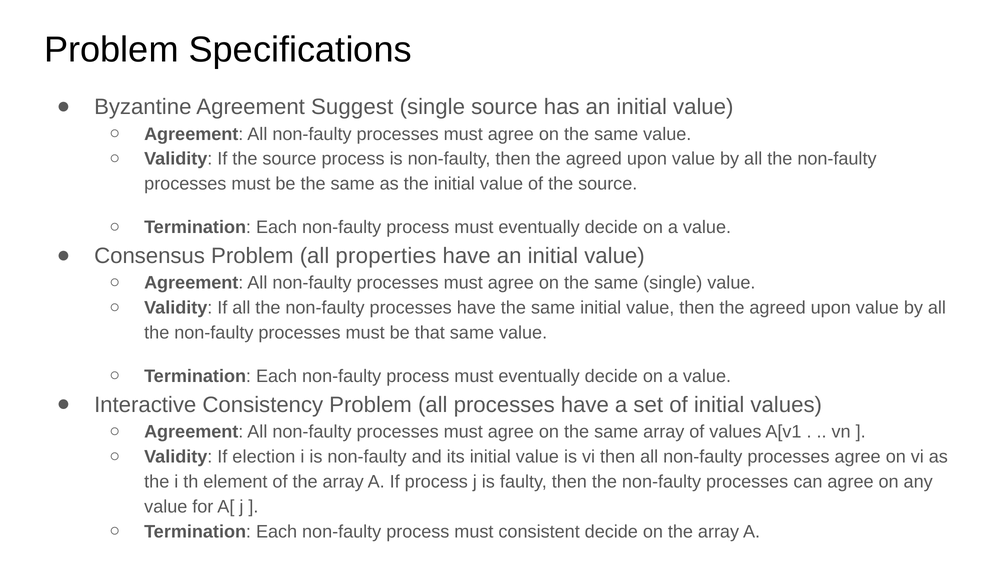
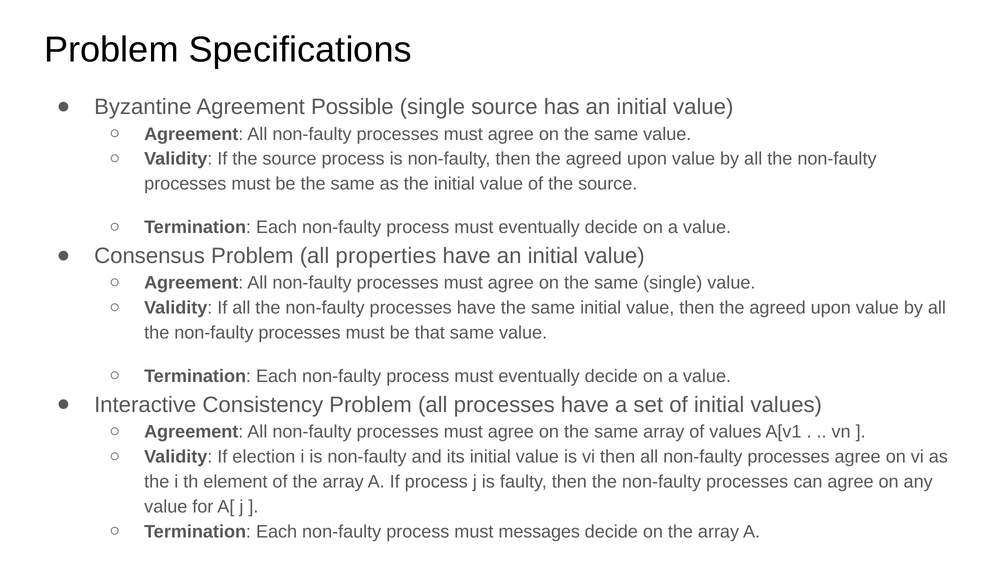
Suggest: Suggest -> Possible (352, 107)
consistent: consistent -> messages (539, 532)
